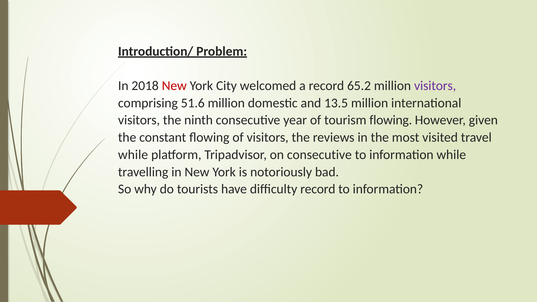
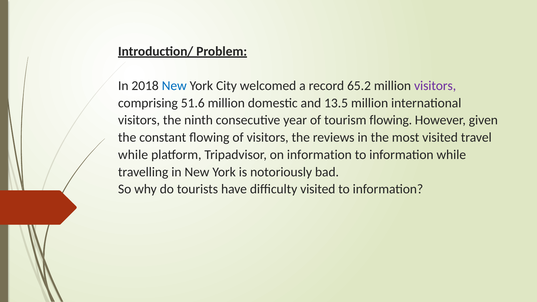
New colour: red -> blue (174, 86)
on consecutive: consecutive -> information (319, 155)
difficulty record: record -> visited (318, 189)
